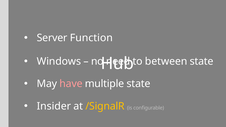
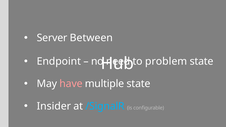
Function: Function -> Between (91, 38)
Windows: Windows -> Endpoint (59, 61)
between: between -> problem (166, 61)
/SignalR colour: yellow -> light blue (105, 106)
